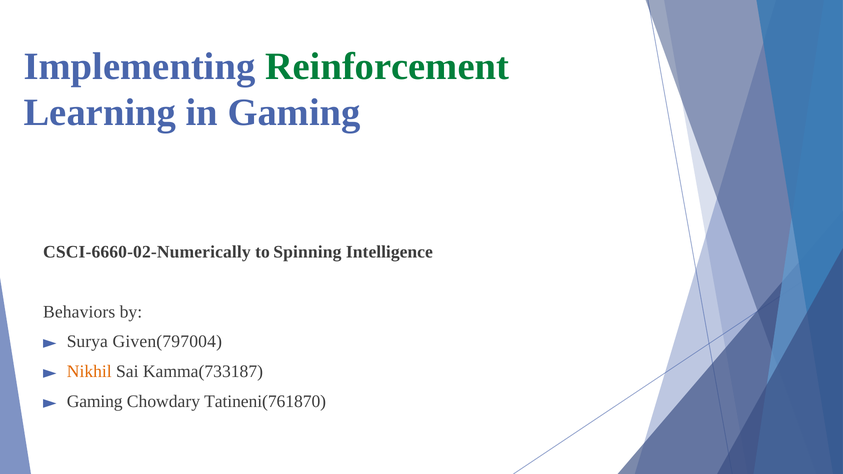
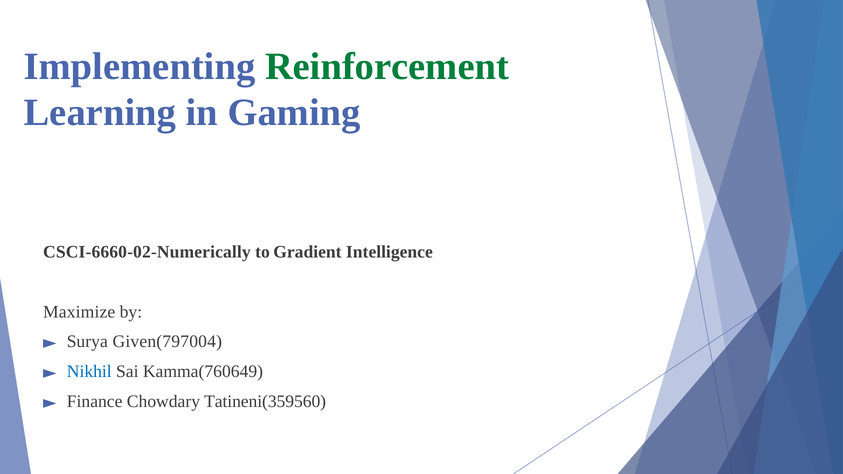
Spinning: Spinning -> Gradient (307, 252)
Behaviors: Behaviors -> Maximize (79, 312)
Nikhil colour: orange -> blue (89, 372)
Kamma(733187: Kamma(733187 -> Kamma(760649 (203, 372)
Gaming: Gaming -> Finance (95, 402)
Tatineni(761870: Tatineni(761870 -> Tatineni(359560 (265, 402)
